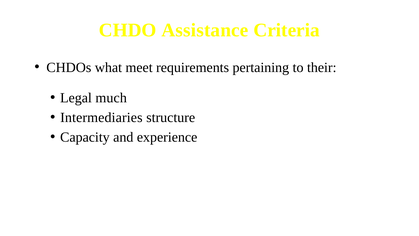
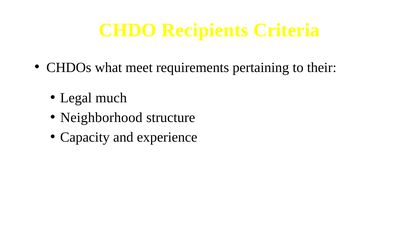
Assistance: Assistance -> Recipients (205, 30)
Intermediaries: Intermediaries -> Neighborhood (101, 117)
